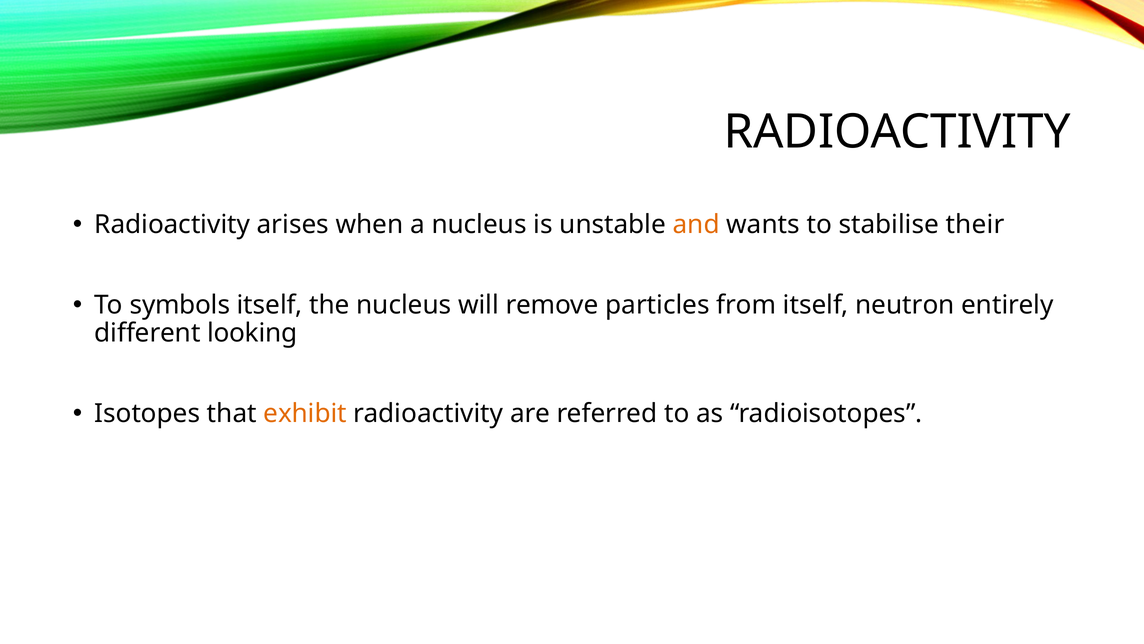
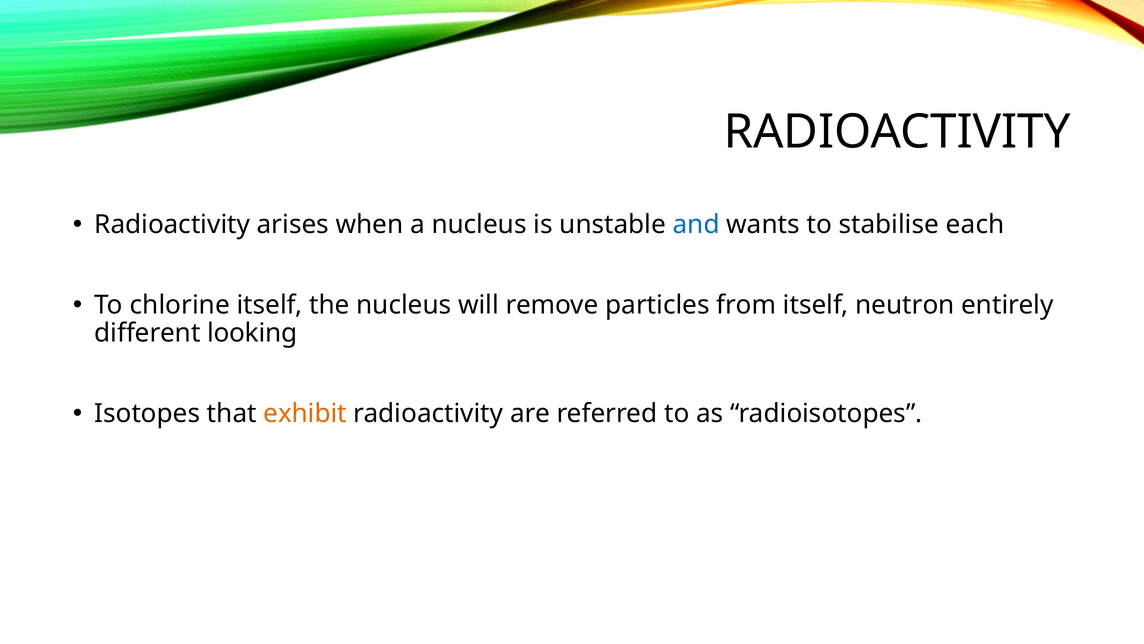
and colour: orange -> blue (696, 224)
their: their -> each (975, 224)
symbols: symbols -> chlorine (180, 305)
